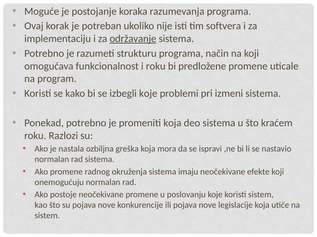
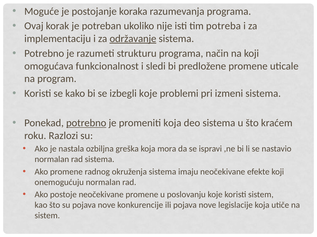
softvera: softvera -> potreba (223, 26)
i roku: roku -> sledi (156, 66)
potrebno underline: none -> present (86, 123)
